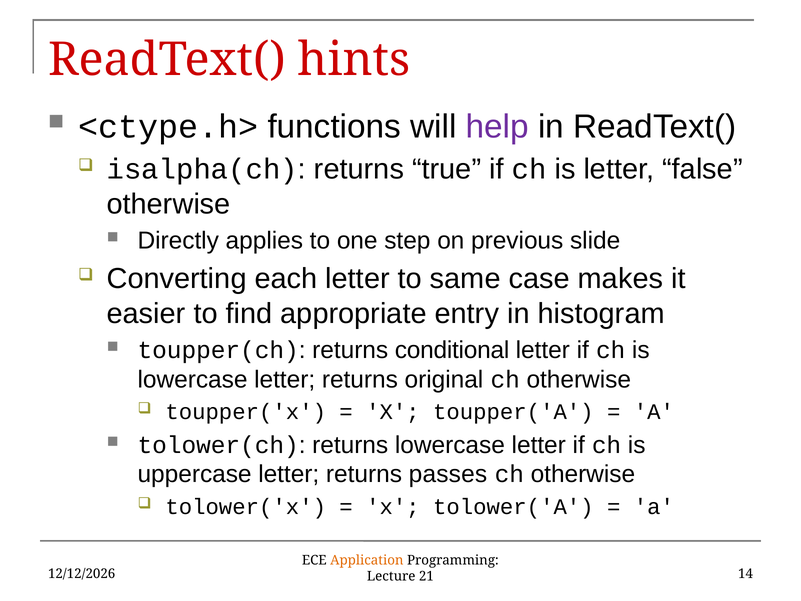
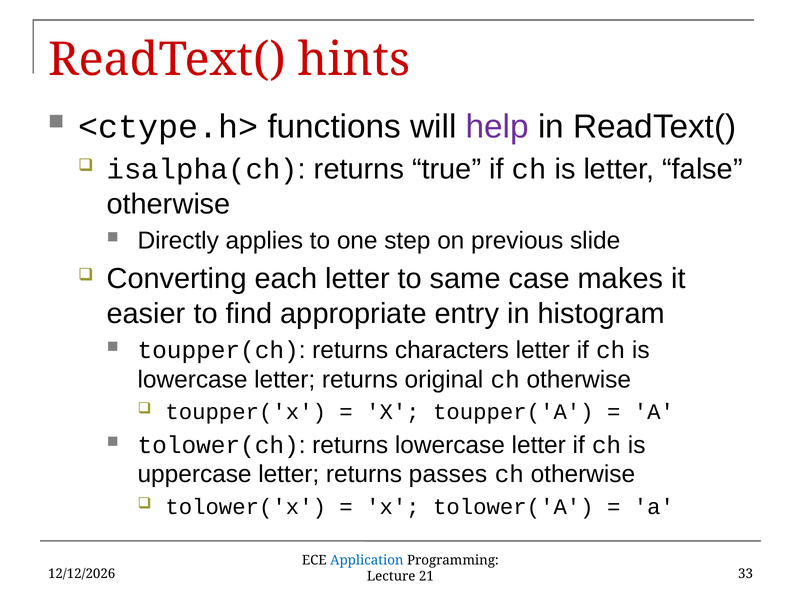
conditional: conditional -> characters (452, 350)
Application colour: orange -> blue (367, 560)
14: 14 -> 33 (746, 574)
